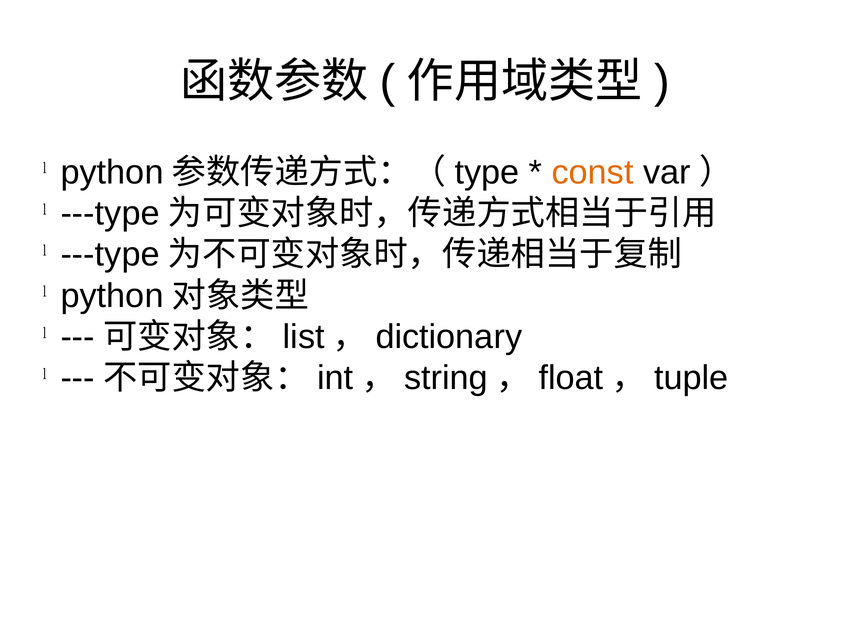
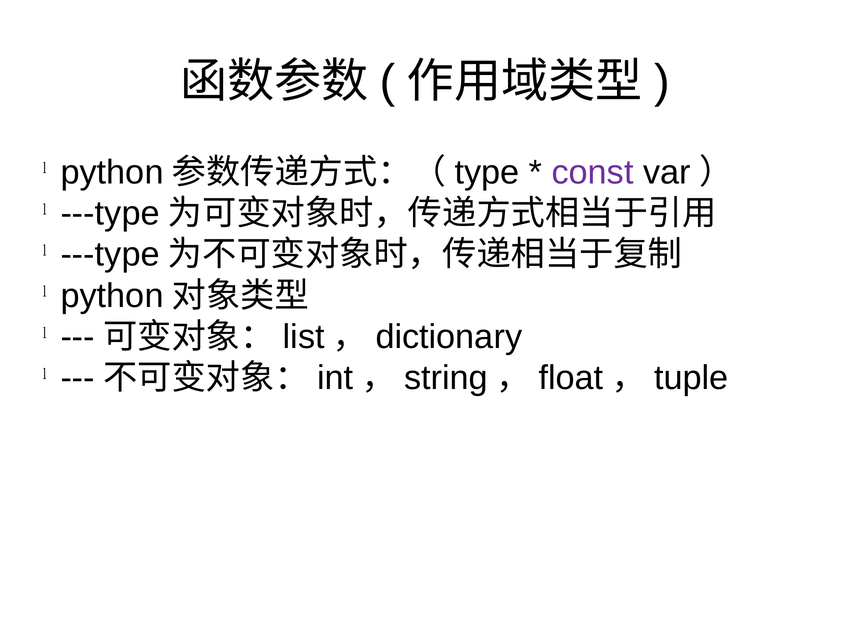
const colour: orange -> purple (593, 172)
